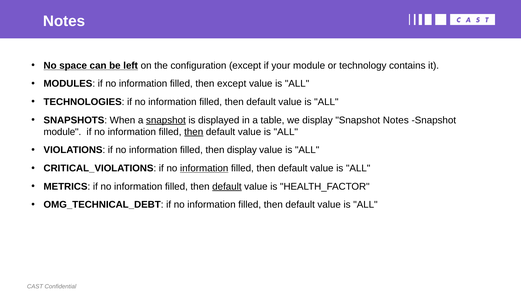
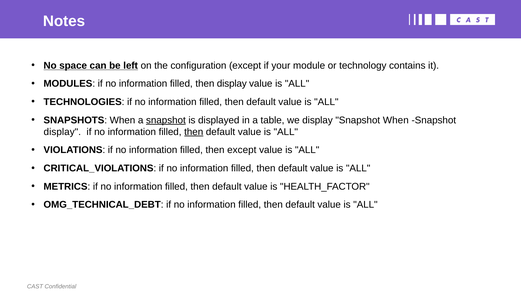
then except: except -> display (232, 84)
Snapshot Notes: Notes -> When (396, 120)
module: module -> display (62, 132)
then display: display -> except (242, 150)
information underline: present -> none (204, 168)
default underline: present -> none (227, 187)
